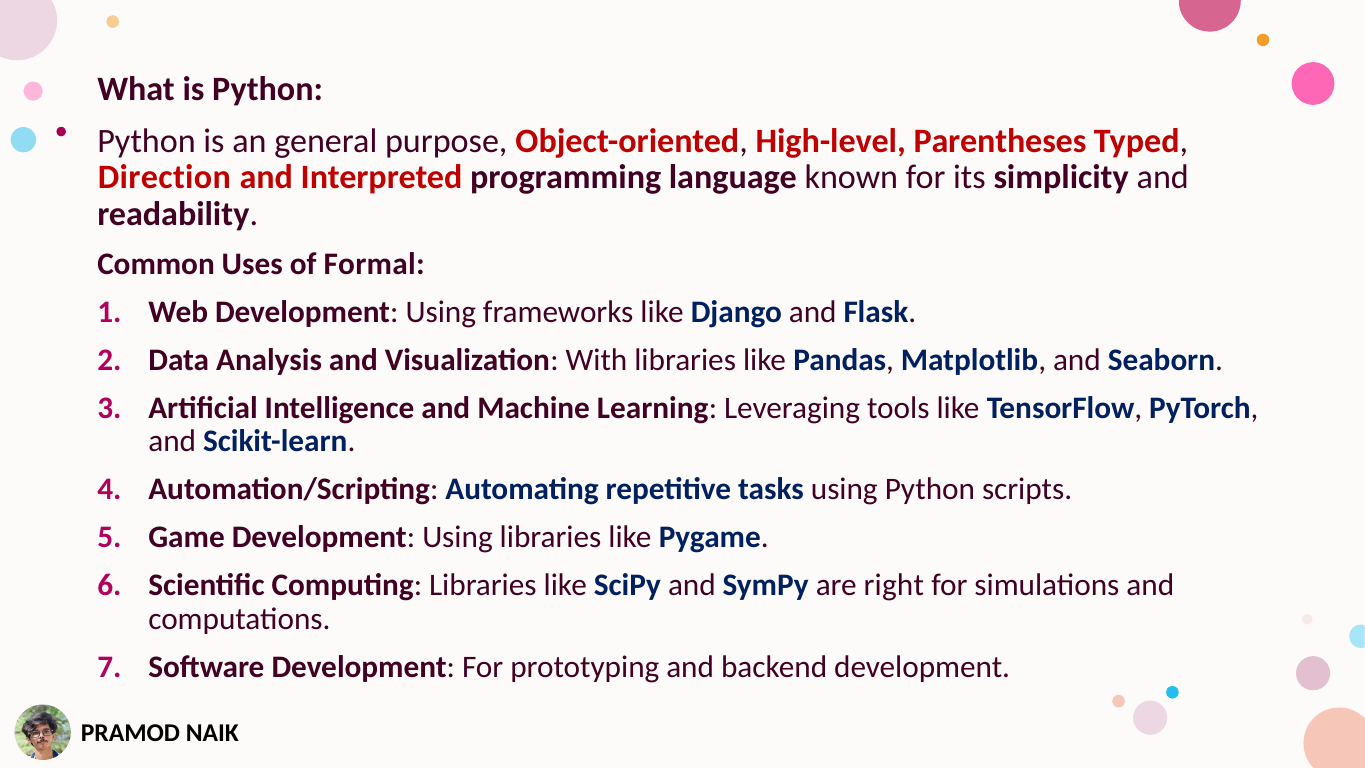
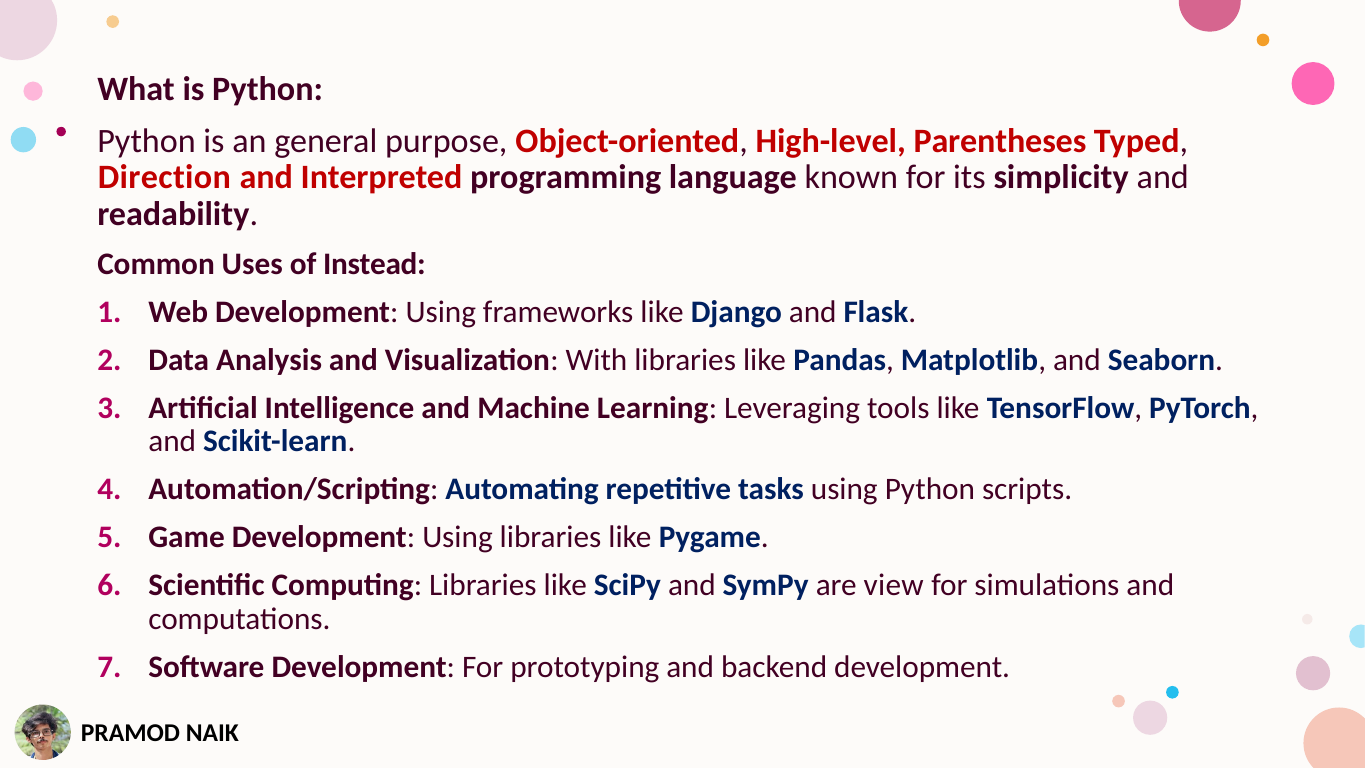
Formal: Formal -> Instead (374, 264)
right: right -> view (894, 585)
